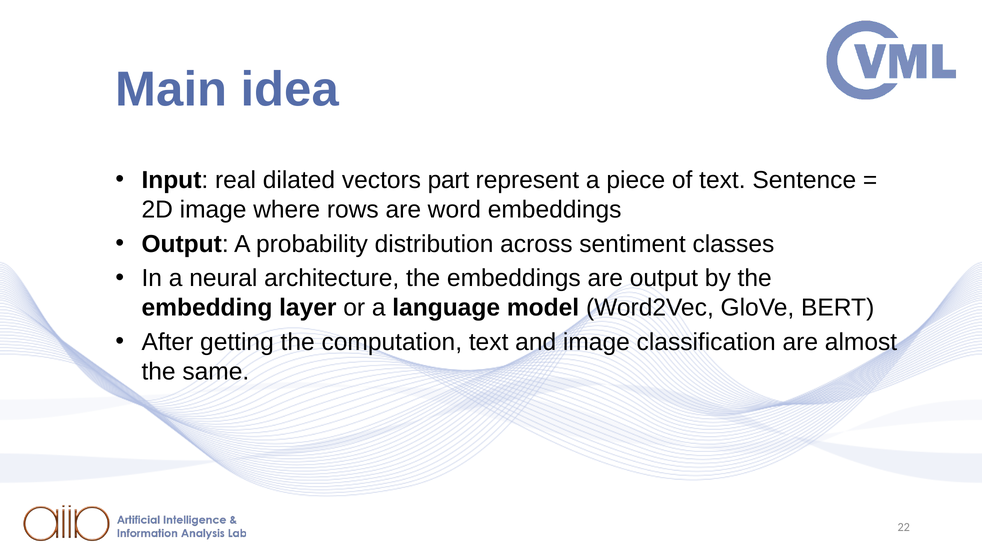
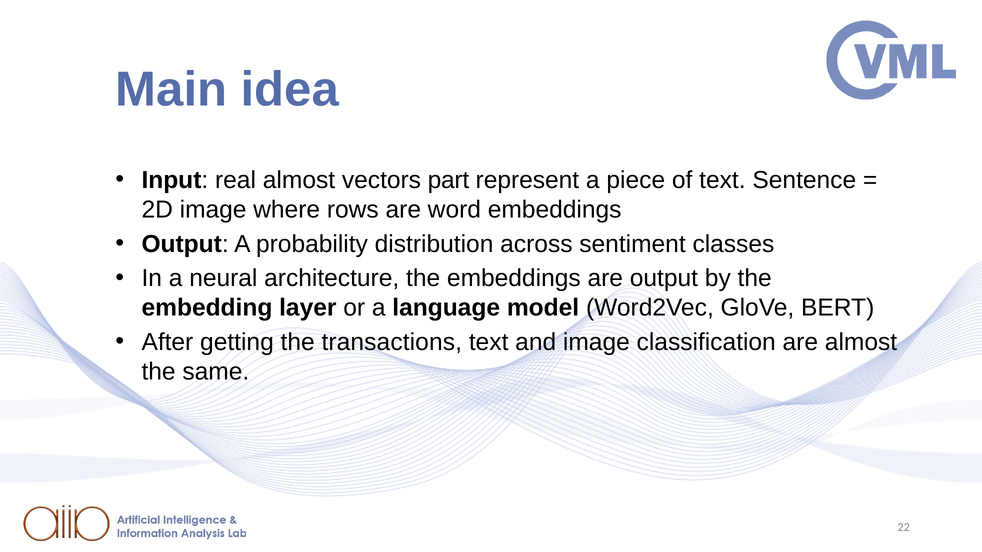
real dilated: dilated -> almost (299, 180)
computation: computation -> transactions (392, 342)
